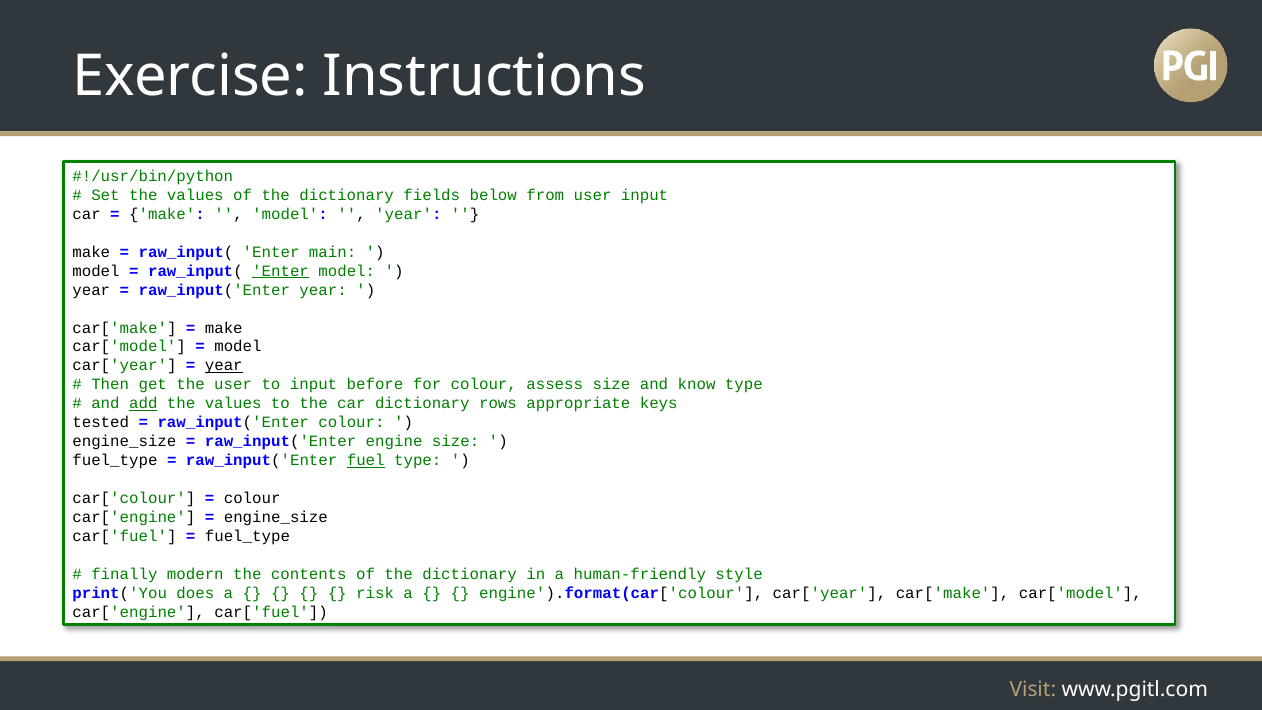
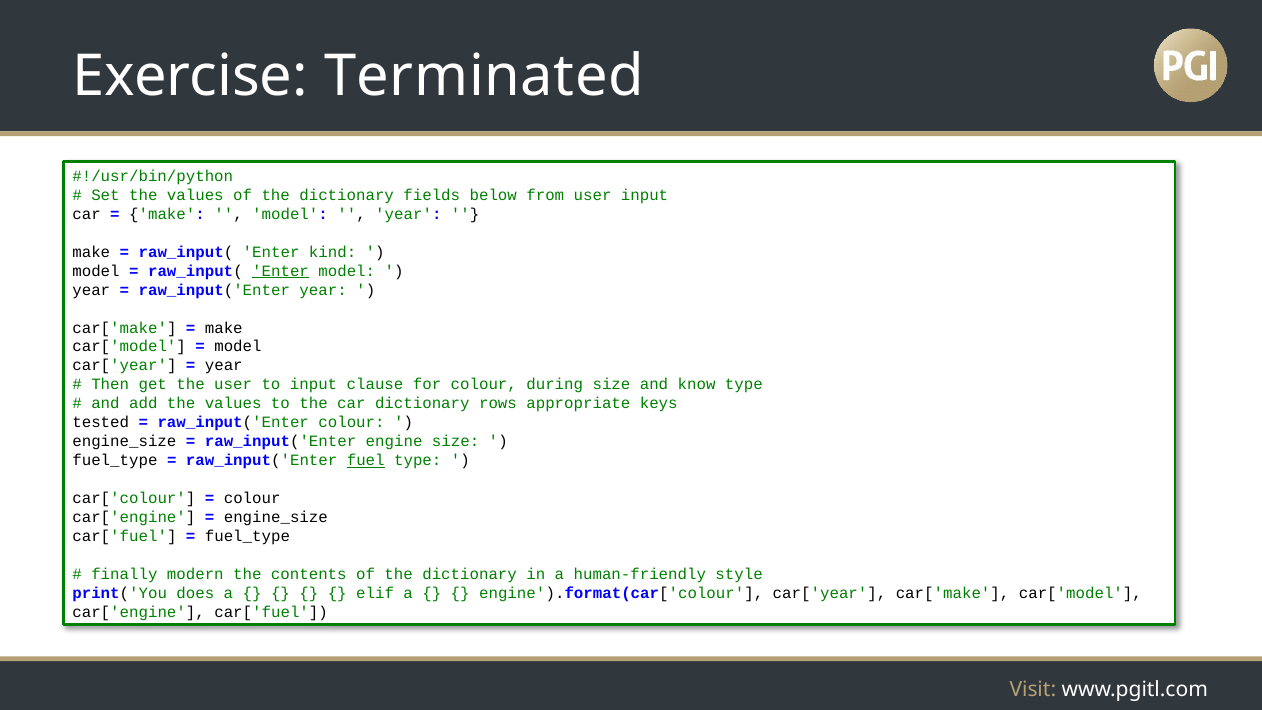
Instructions: Instructions -> Terminated (484, 76)
main: main -> kind (333, 252)
year underline: present -> none (224, 366)
before: before -> clause (375, 385)
assess: assess -> during (555, 385)
add underline: present -> none (143, 403)
risk: risk -> elif (375, 593)
